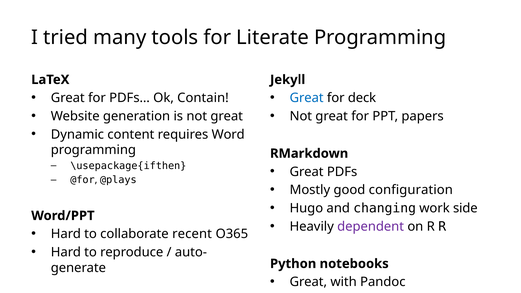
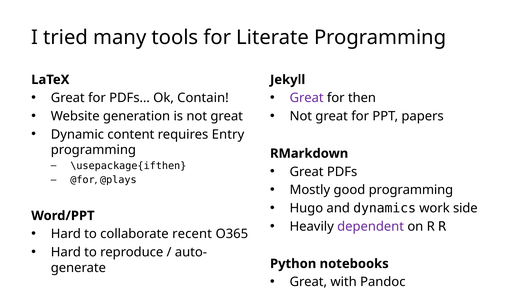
Great colour: blue -> purple (307, 98)
deck: deck -> then (362, 98)
Word: Word -> Entry (228, 134)
good configuration: configuration -> programming (411, 190)
changing: changing -> dynamics (385, 208)
